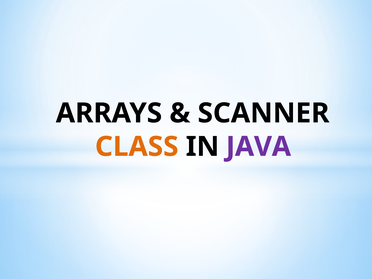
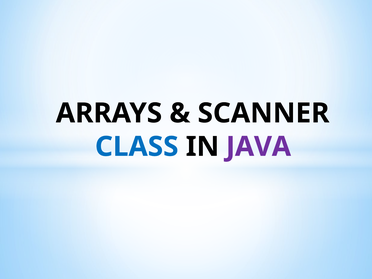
CLASS colour: orange -> blue (137, 147)
